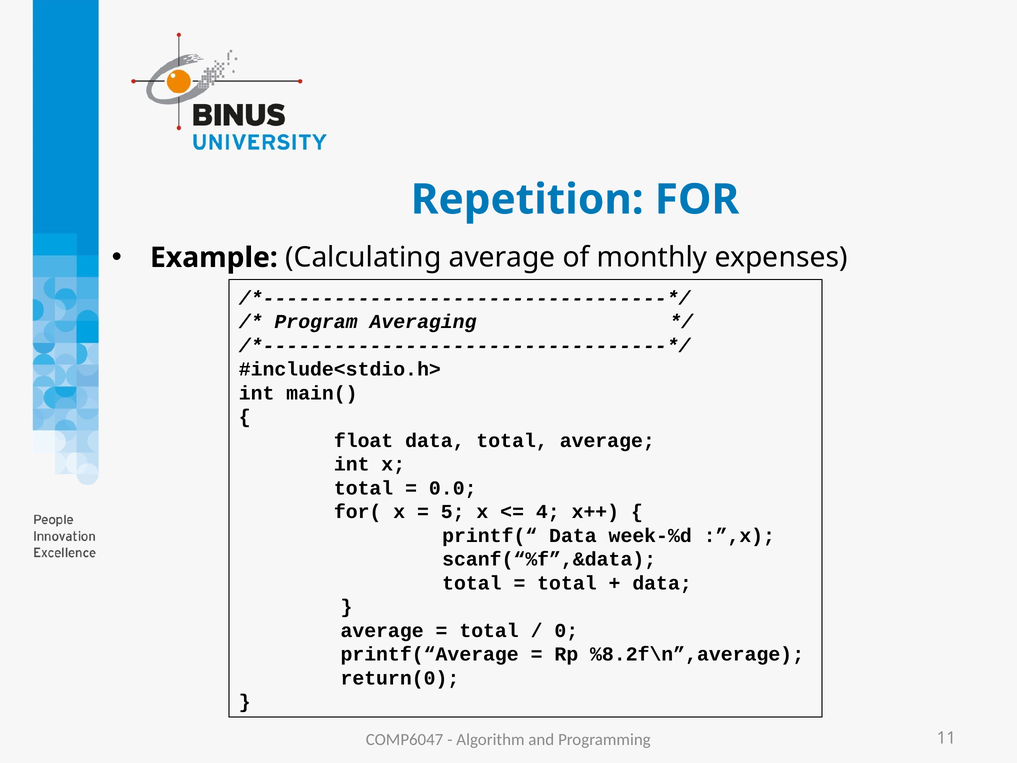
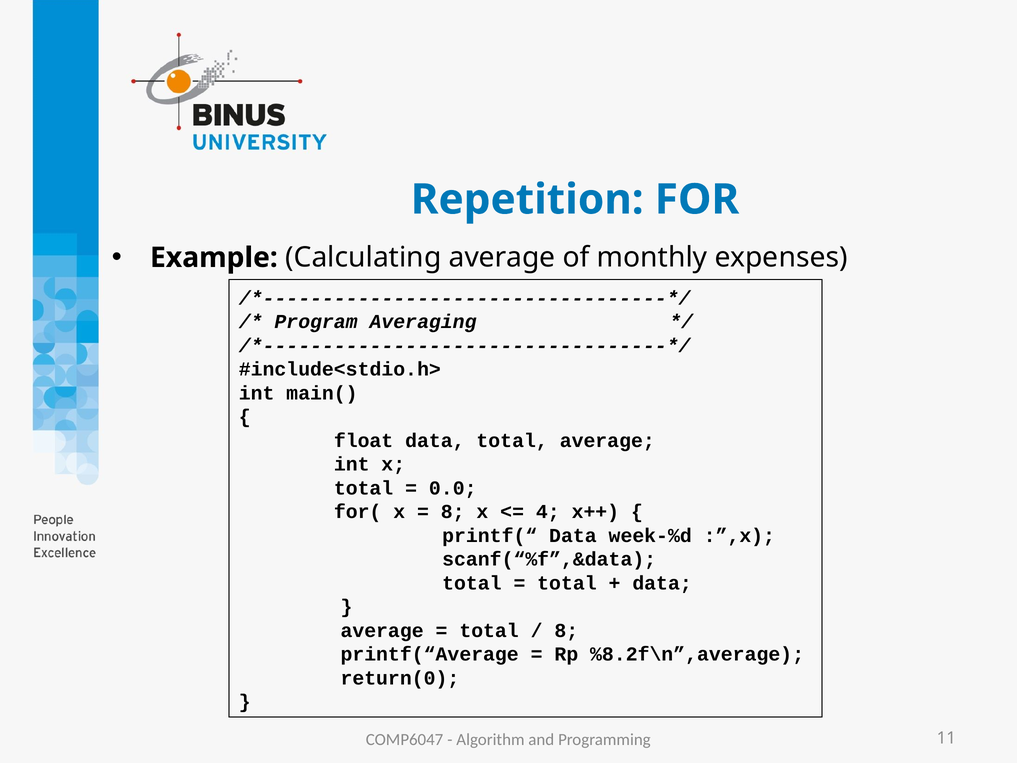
5: 5 -> 8 (453, 512)
0: 0 -> 8 (566, 630)
